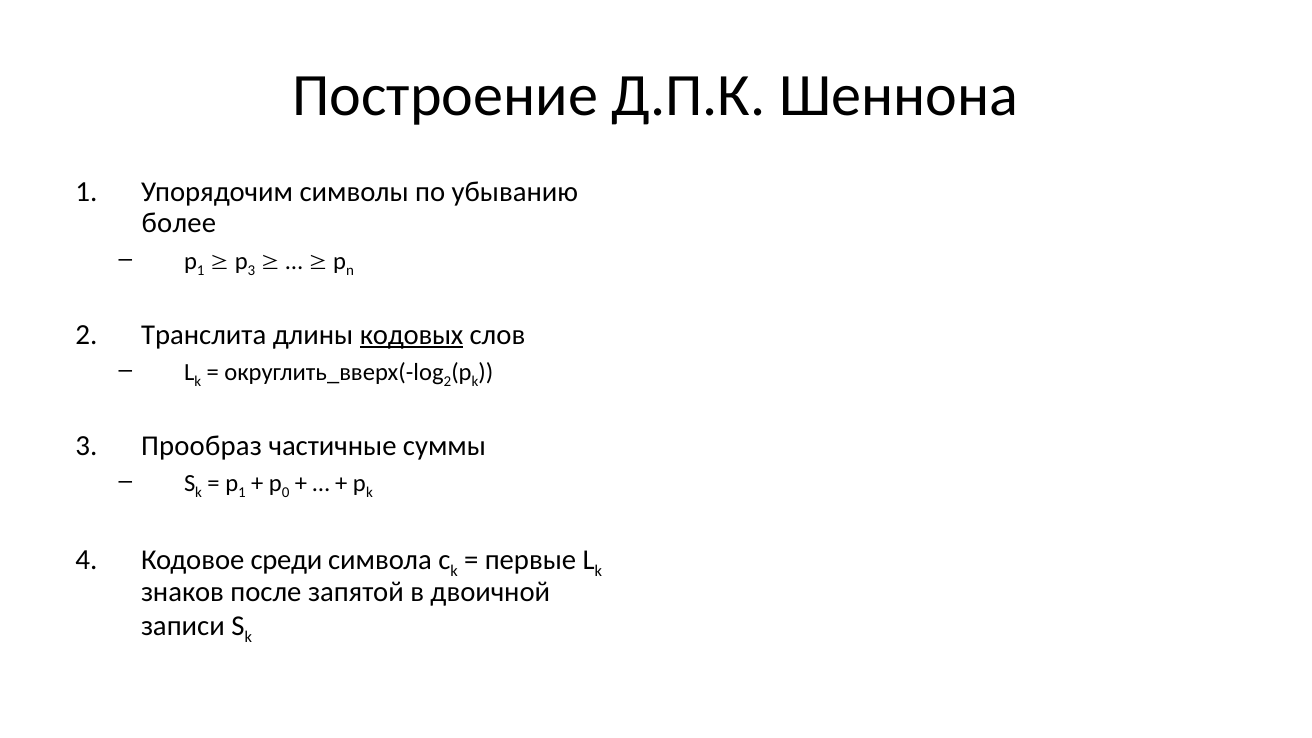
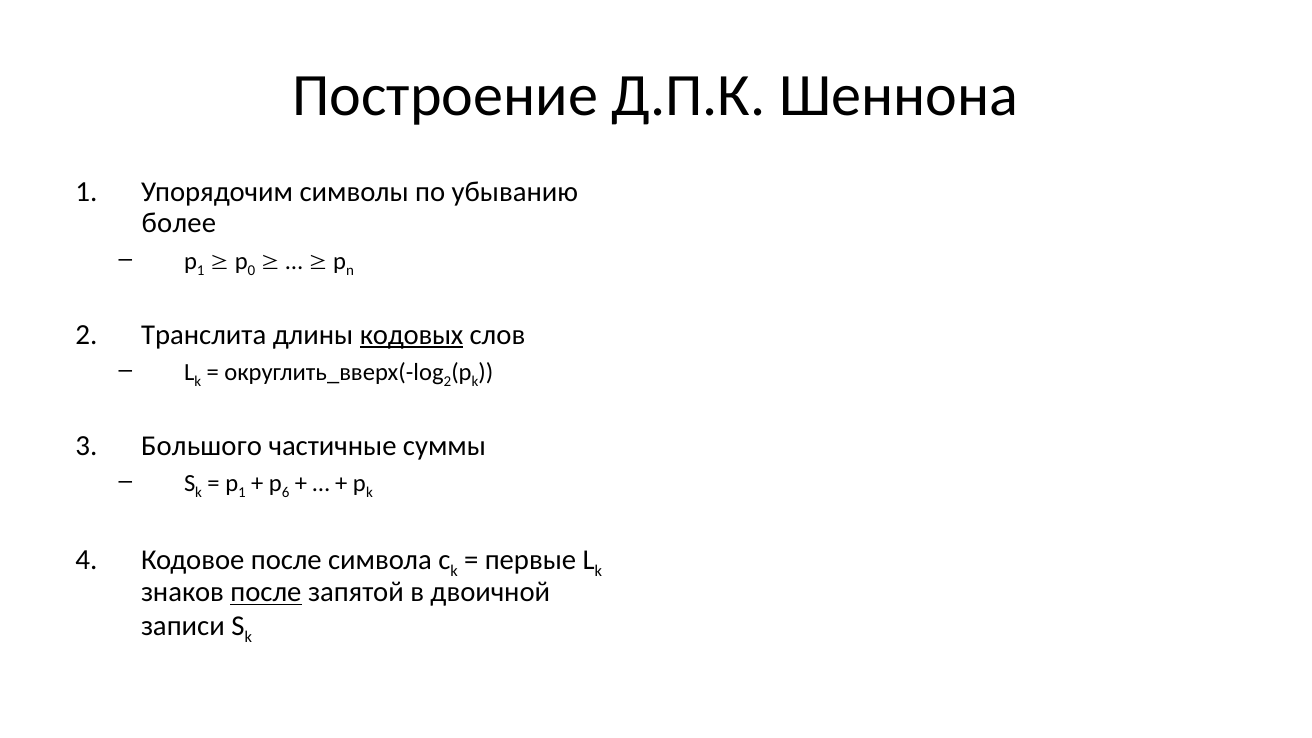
3: 3 -> 0 (252, 271)
Прообраз: Прообраз -> Большого (202, 446)
0: 0 -> 6 (286, 493)
Кодовое среди: среди -> после (286, 560)
после underline: none -> present (266, 592)
